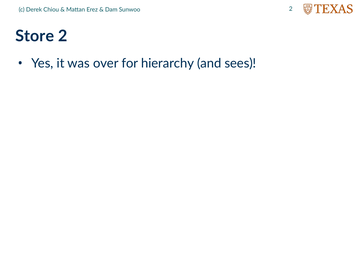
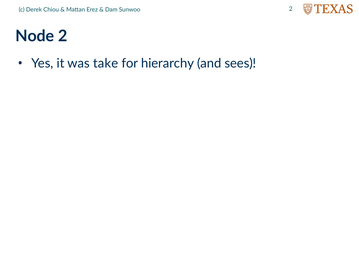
Store: Store -> Node (35, 36)
over: over -> take (106, 63)
